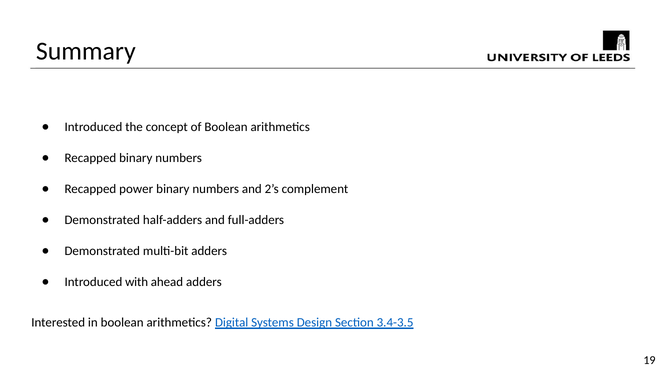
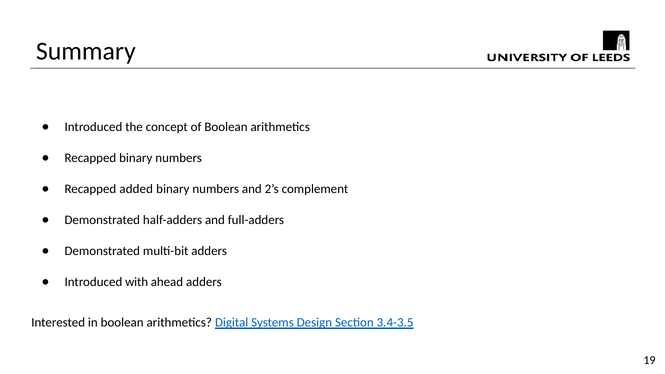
power: power -> added (136, 189)
